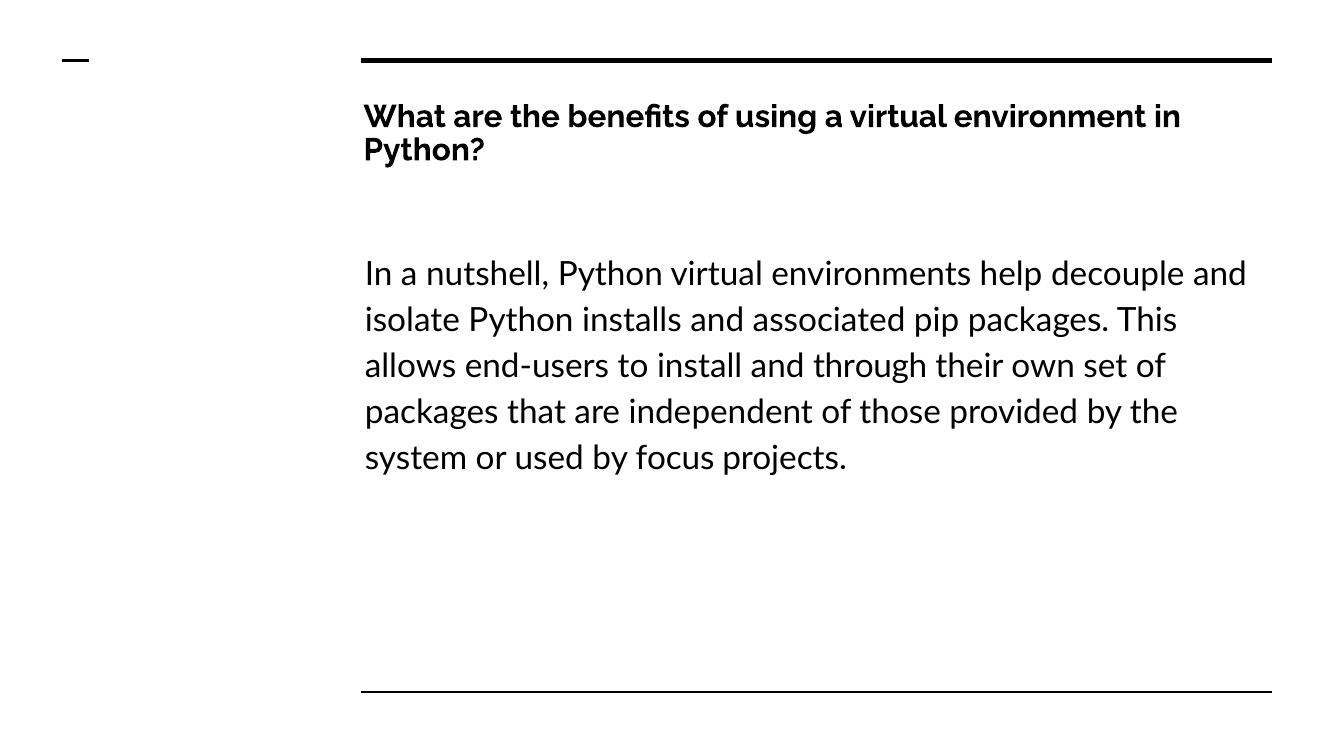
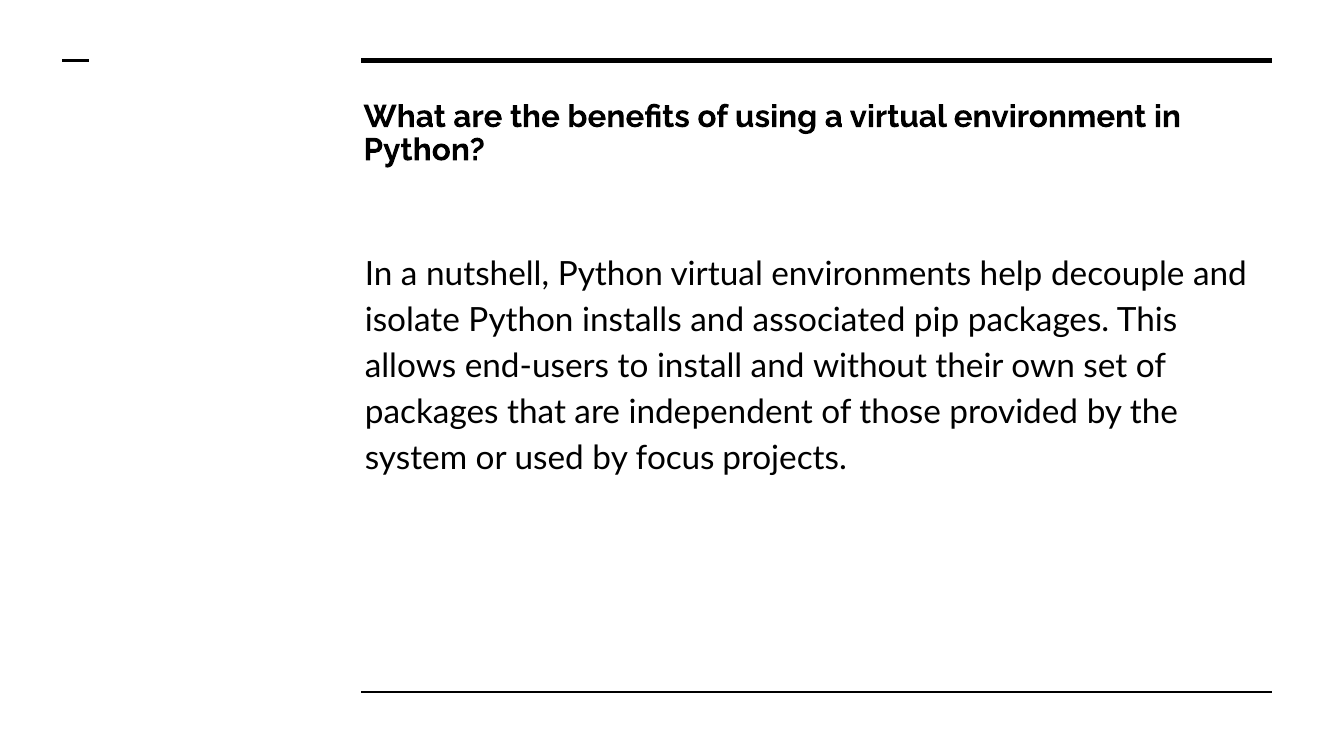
through: through -> without (870, 366)
